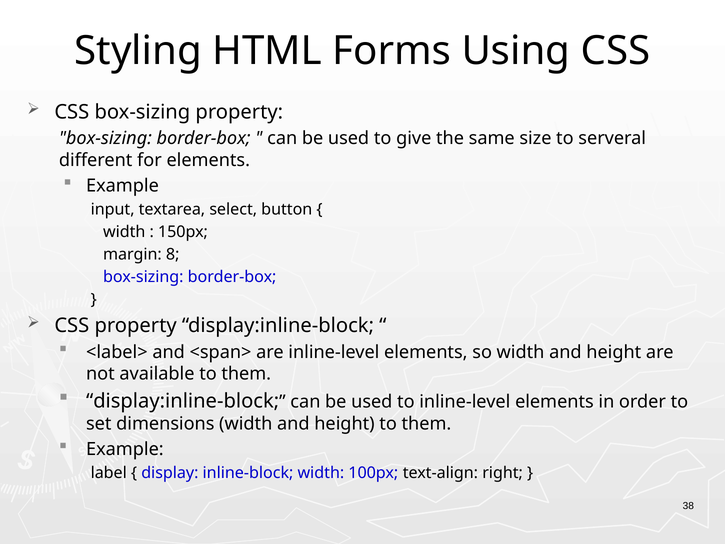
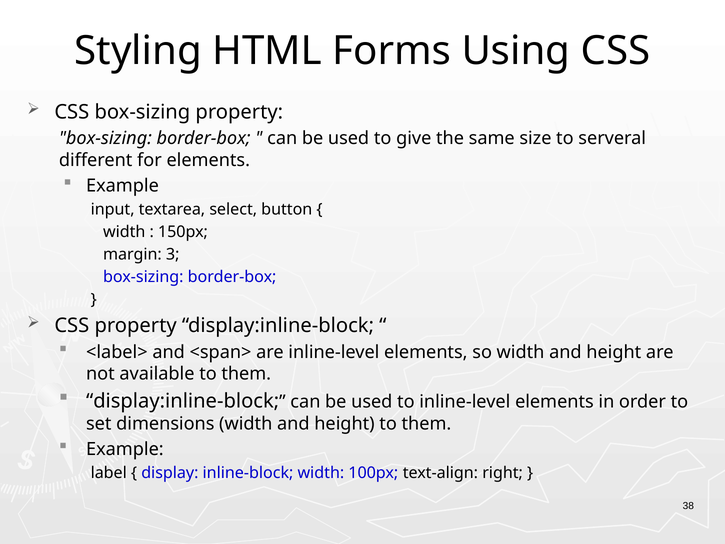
8: 8 -> 3 (173, 254)
